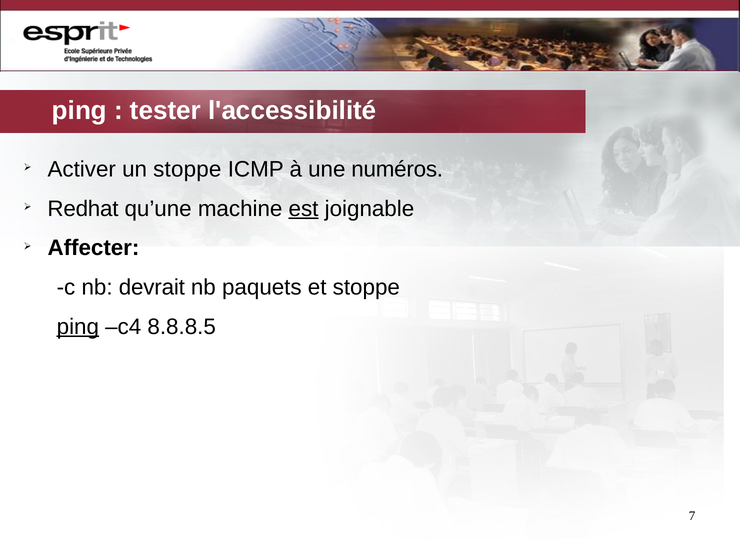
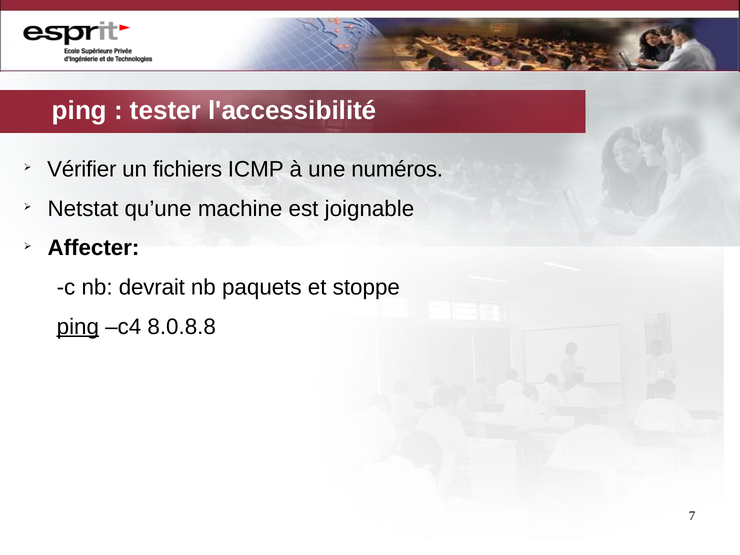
Activer: Activer -> Vérifier (82, 169)
un stoppe: stoppe -> fichiers (188, 169)
Redhat: Redhat -> Netstat (83, 209)
est underline: present -> none (304, 209)
8.8.8.5: 8.8.8.5 -> 8.0.8.8 (182, 327)
